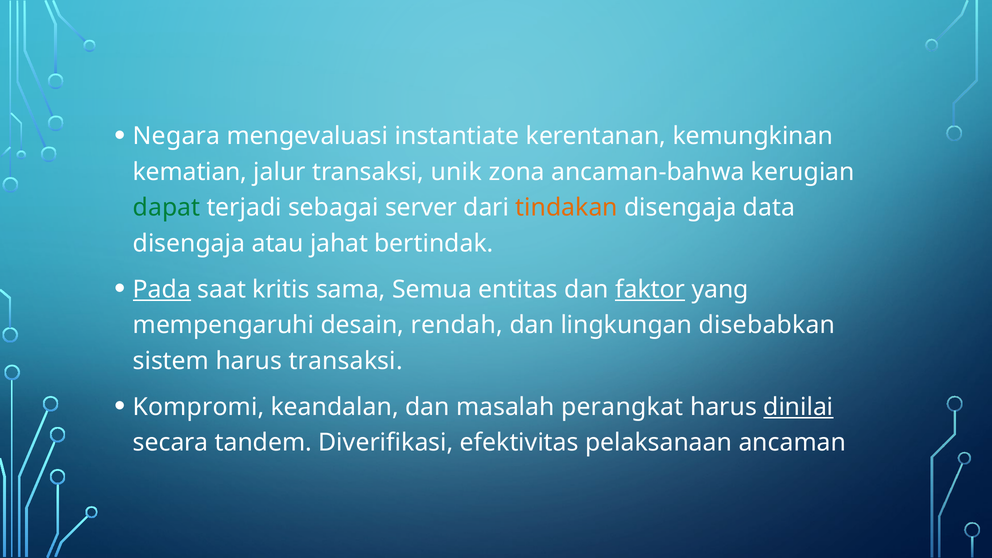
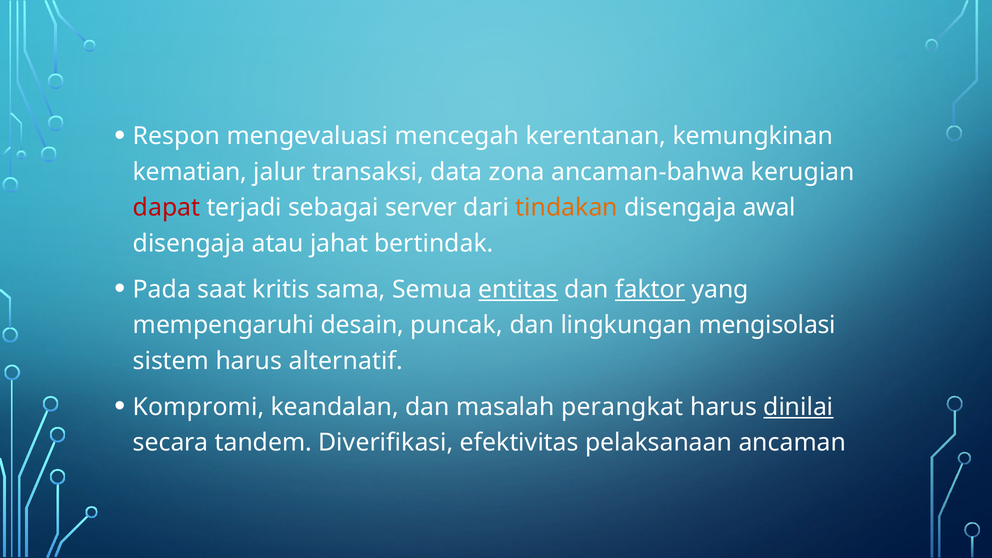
Negara: Negara -> Respon (177, 136)
instantiate: instantiate -> mencegah (457, 136)
unik: unik -> data (456, 172)
dapat colour: green -> red (166, 208)
data: data -> awal (769, 208)
Pada underline: present -> none (162, 289)
entitas underline: none -> present (518, 289)
rendah: rendah -> puncak (457, 325)
disebabkan: disebabkan -> mengisolasi (767, 325)
harus transaksi: transaksi -> alternatif (346, 361)
